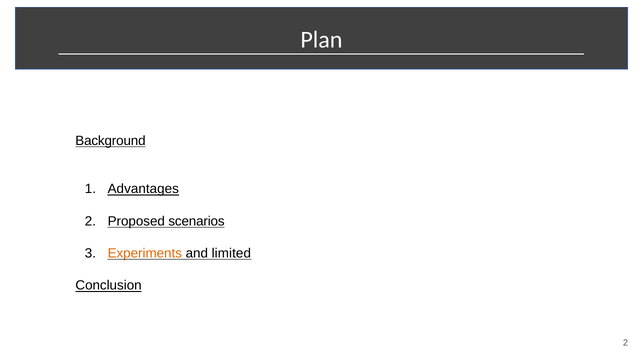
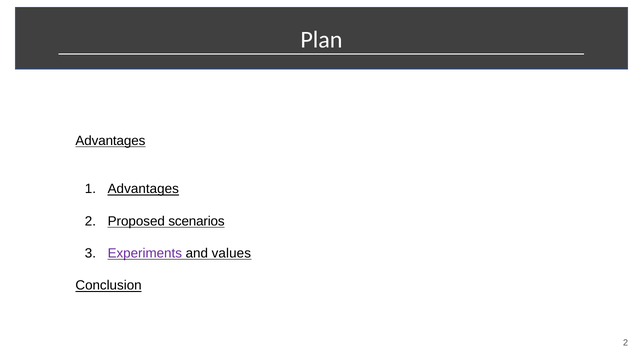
Background: Background -> Advantages (110, 141)
Experiments colour: orange -> purple (145, 253)
limited: limited -> values (231, 253)
